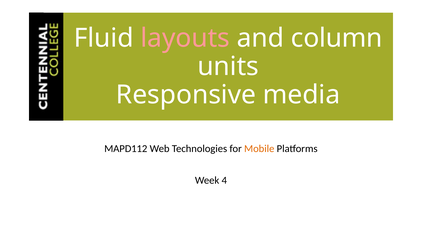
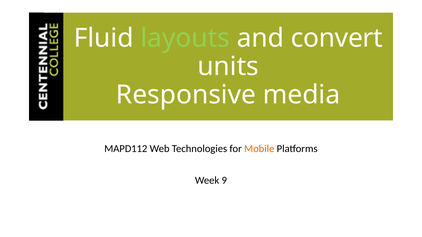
layouts colour: pink -> light green (185, 38)
column: column -> convert (337, 38)
4: 4 -> 9 (224, 181)
